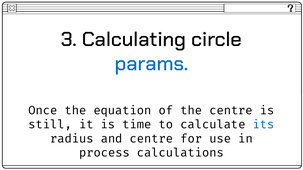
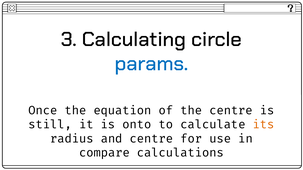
time: time -> onto (137, 125)
its colour: blue -> orange (264, 125)
process: process -> compare (104, 153)
